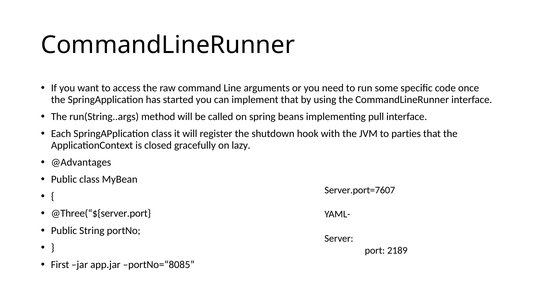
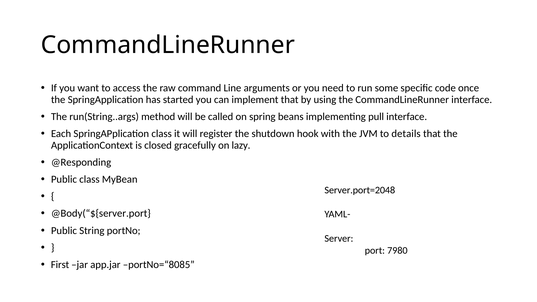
parties: parties -> details (406, 134)
@Advantages: @Advantages -> @Responding (81, 162)
Server.port=7607: Server.port=7607 -> Server.port=2048 (360, 190)
@Three(“${server.port: @Three(“${server.port -> @Body(“${server.port (101, 214)
2189: 2189 -> 7980 (397, 251)
